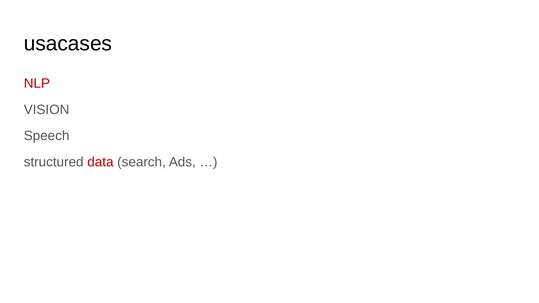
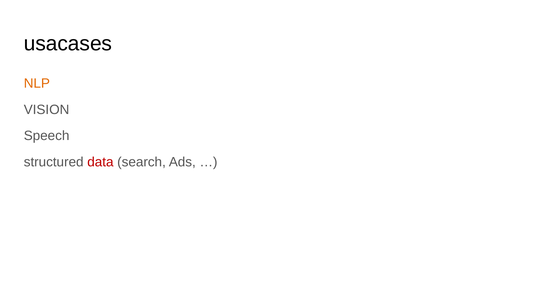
NLP colour: red -> orange (37, 83)
